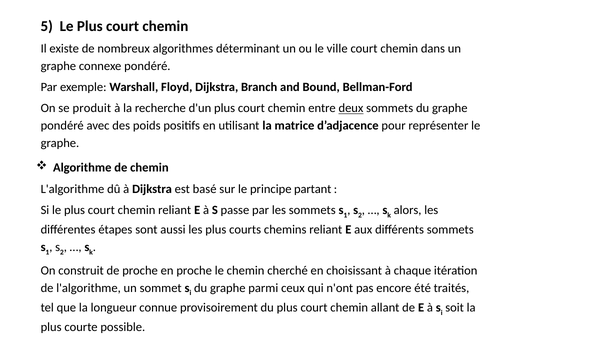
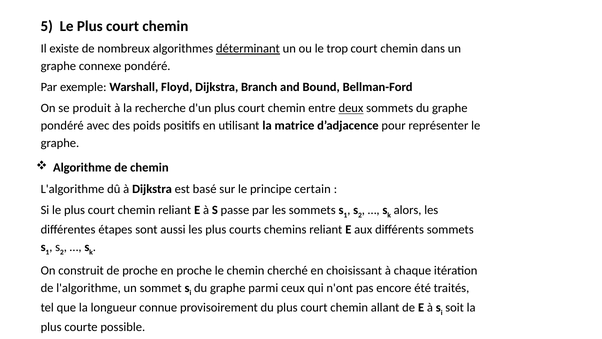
déterminant underline: none -> present (248, 49)
ville: ville -> trop (337, 49)
partant: partant -> certain (313, 189)
